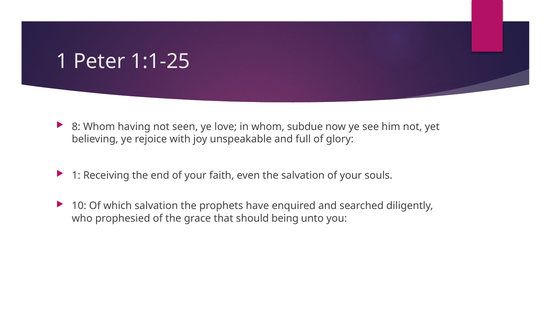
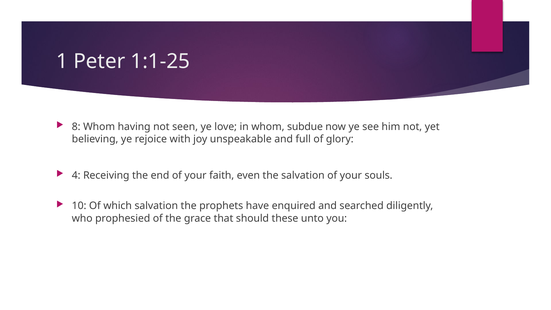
1: 1 -> 4 (76, 175)
being: being -> these (285, 218)
